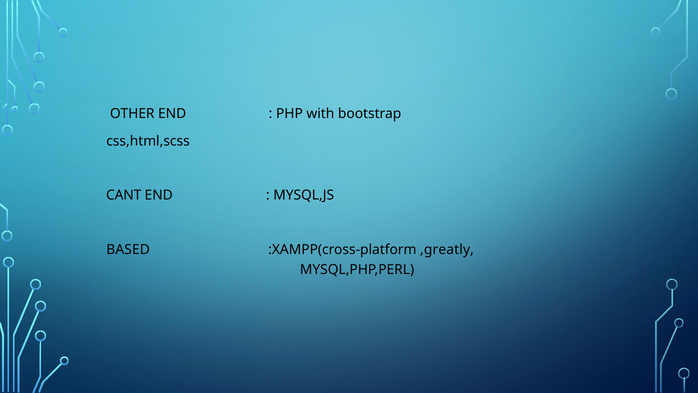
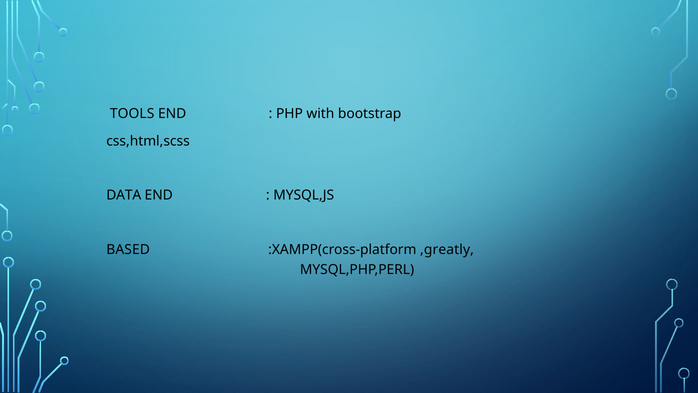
OTHER: OTHER -> TOOLS (132, 114)
CANT: CANT -> DATA (124, 195)
